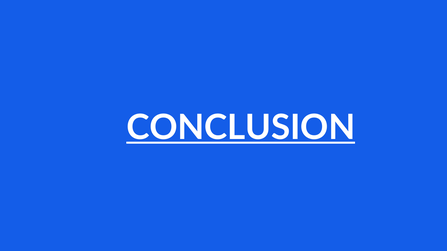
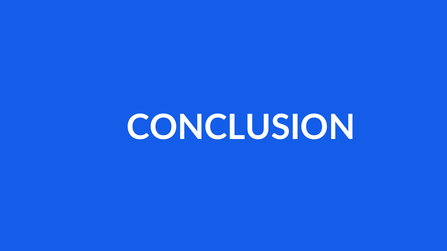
CONCLUSION underline: present -> none (241, 128)
